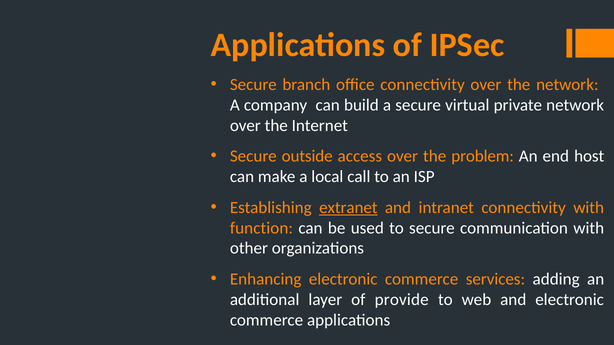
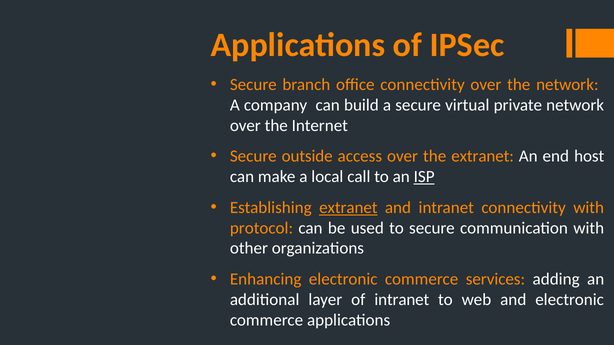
the problem: problem -> extranet (483, 156)
ISP underline: none -> present (424, 177)
function: function -> protocol (261, 228)
of provide: provide -> intranet (402, 300)
